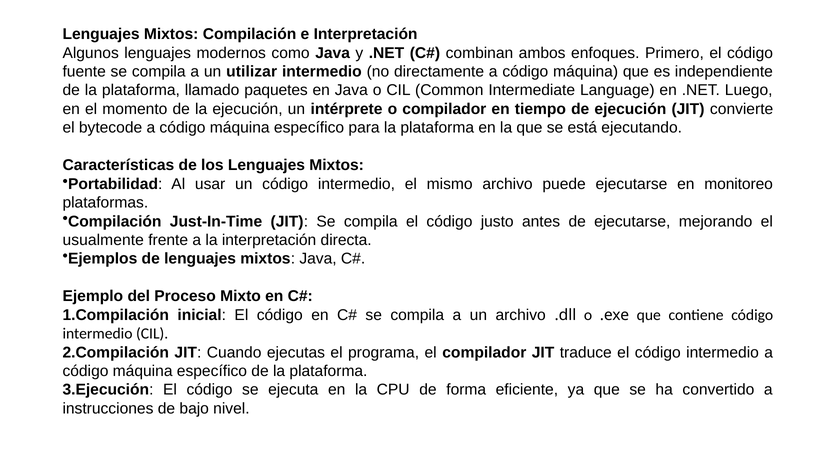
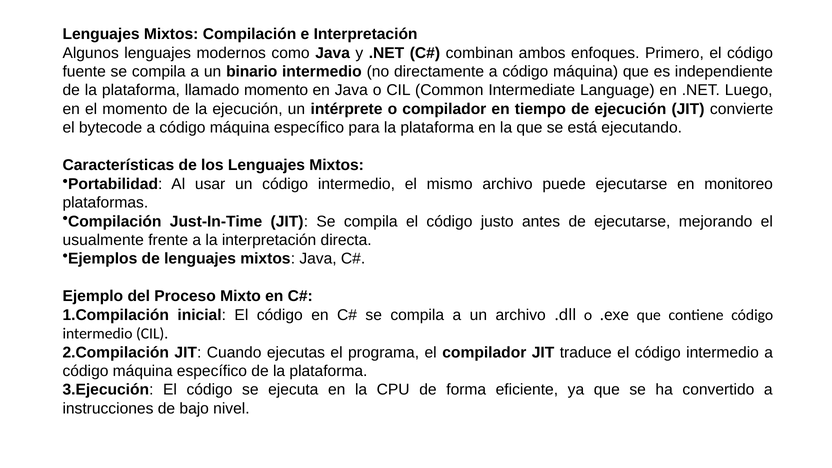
utilizar: utilizar -> binario (252, 72)
llamado paquetes: paquetes -> momento (276, 90)
